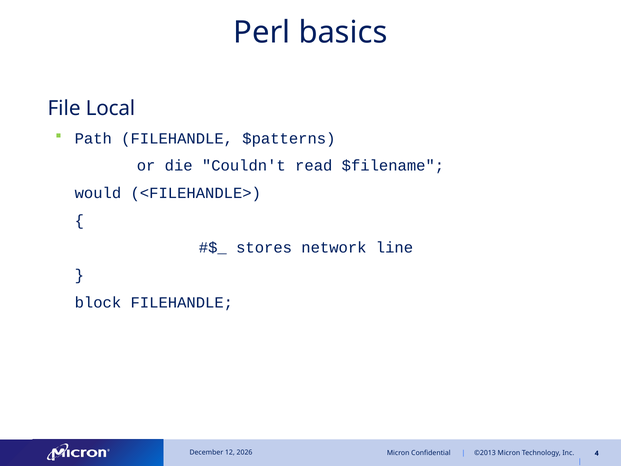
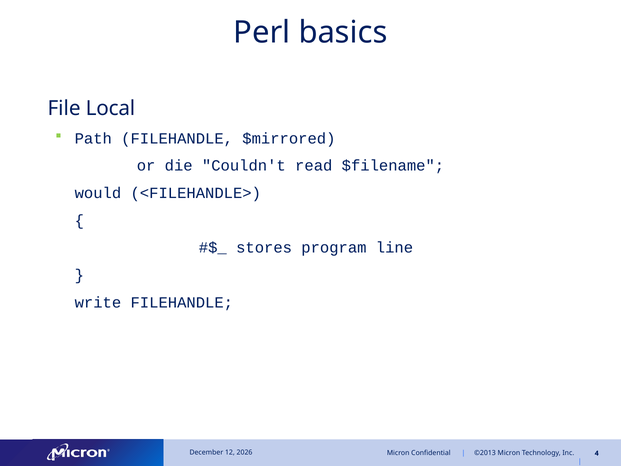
$patterns: $patterns -> $mirrored (289, 138)
network: network -> program (334, 248)
block: block -> write (98, 302)
